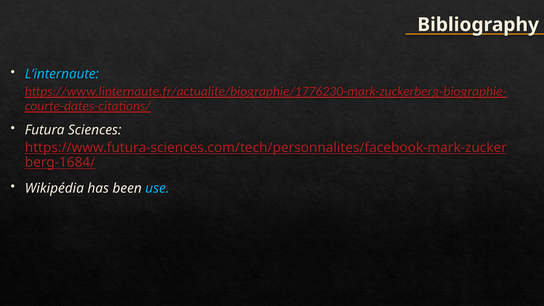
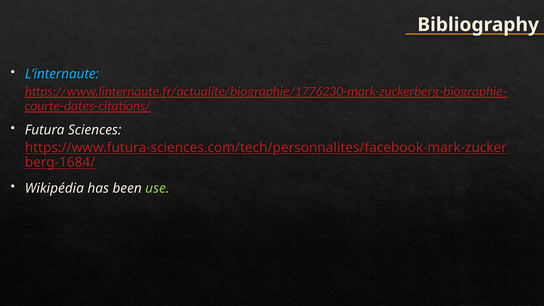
use colour: light blue -> light green (157, 188)
